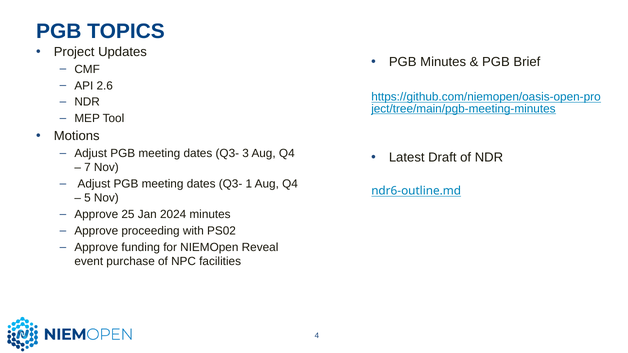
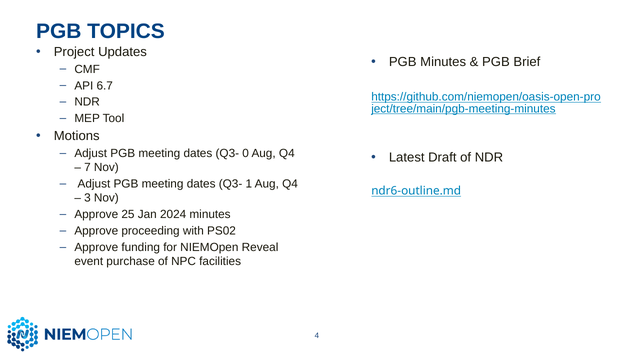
2.6: 2.6 -> 6.7 (105, 86)
3: 3 -> 0 (246, 153)
5: 5 -> 3 (87, 198)
